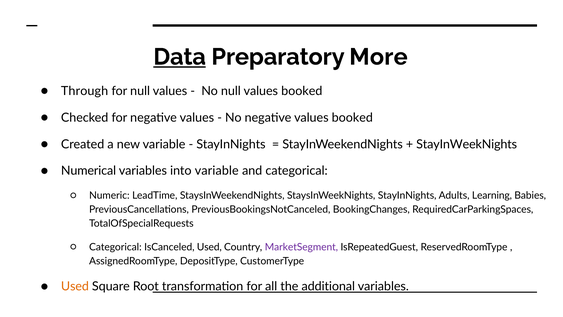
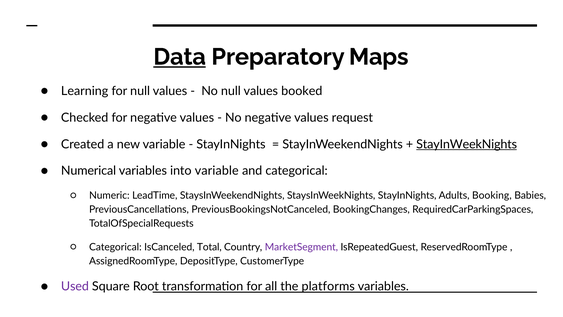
More: More -> Maps (379, 57)
Through: Through -> Learning (85, 91)
negative values booked: booked -> request (352, 117)
StayInWeekNights underline: none -> present (467, 144)
Learning: Learning -> Booking (492, 195)
IsCanceled Used: Used -> Total (209, 247)
Used colour: orange -> purple (75, 286)
additional: additional -> platforms (328, 286)
